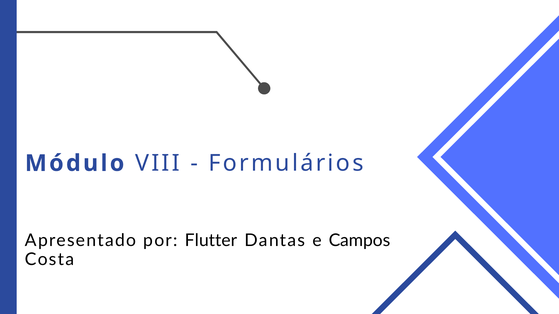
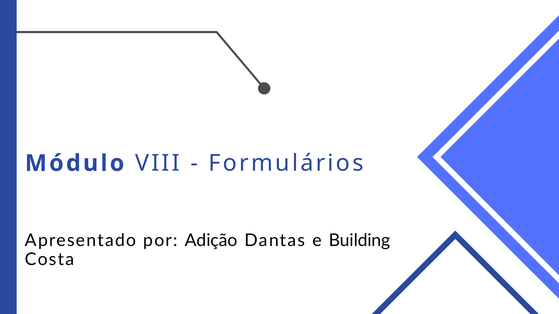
Flutter: Flutter -> Adição (211, 241)
Campos: Campos -> Building (360, 241)
